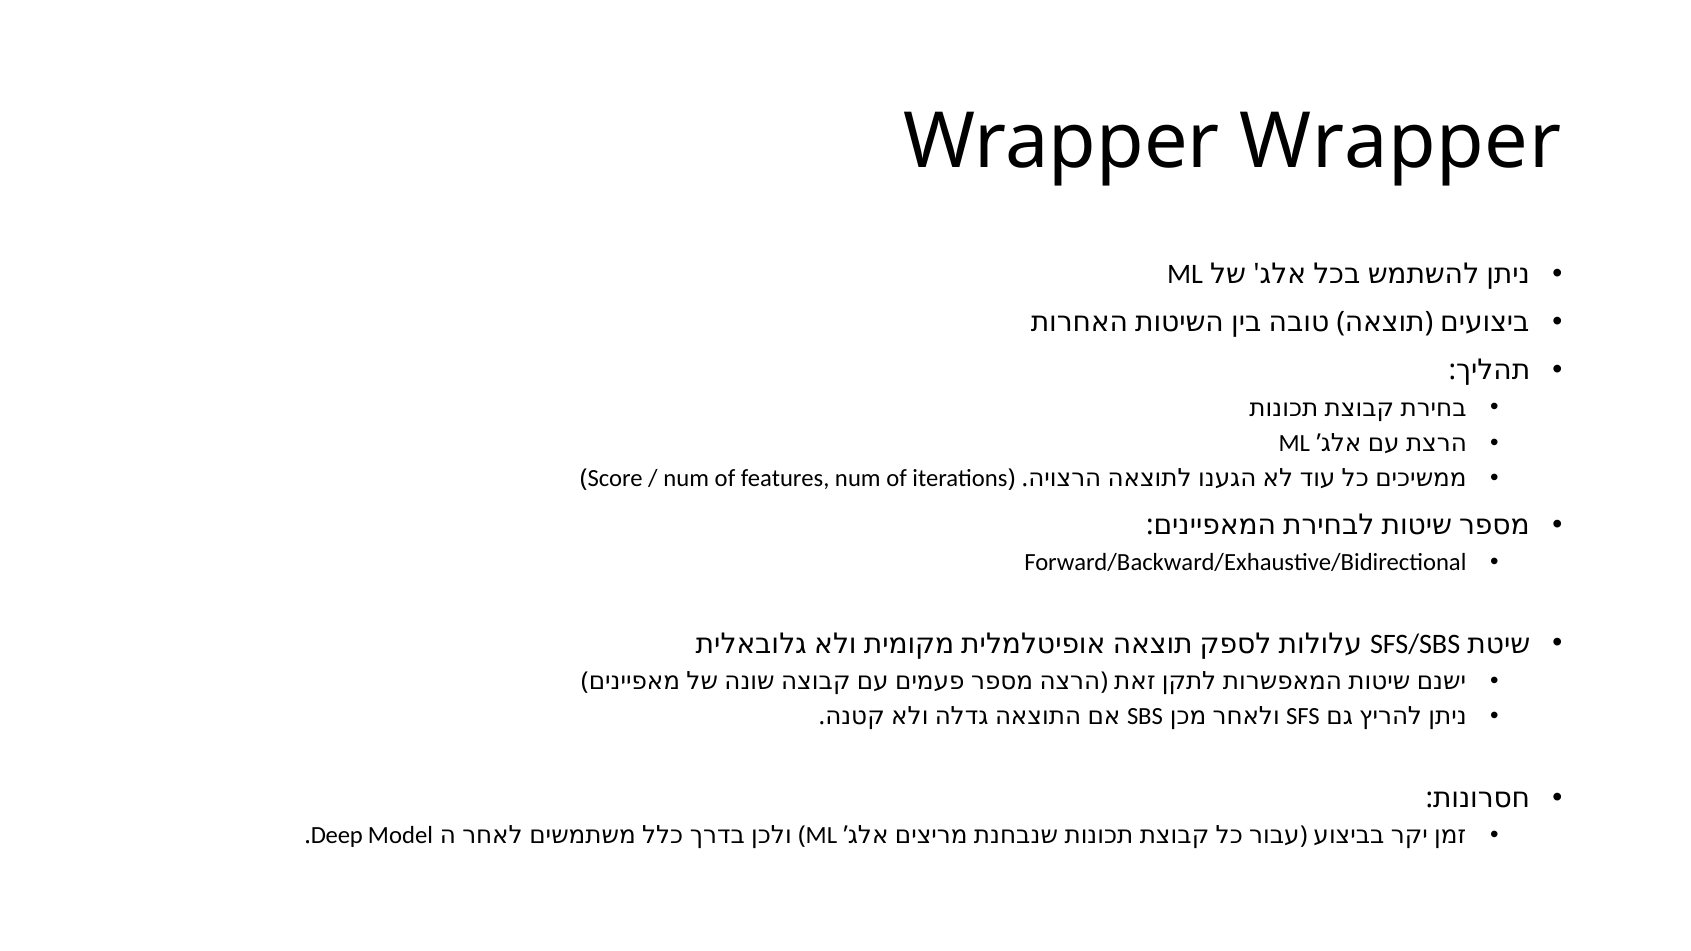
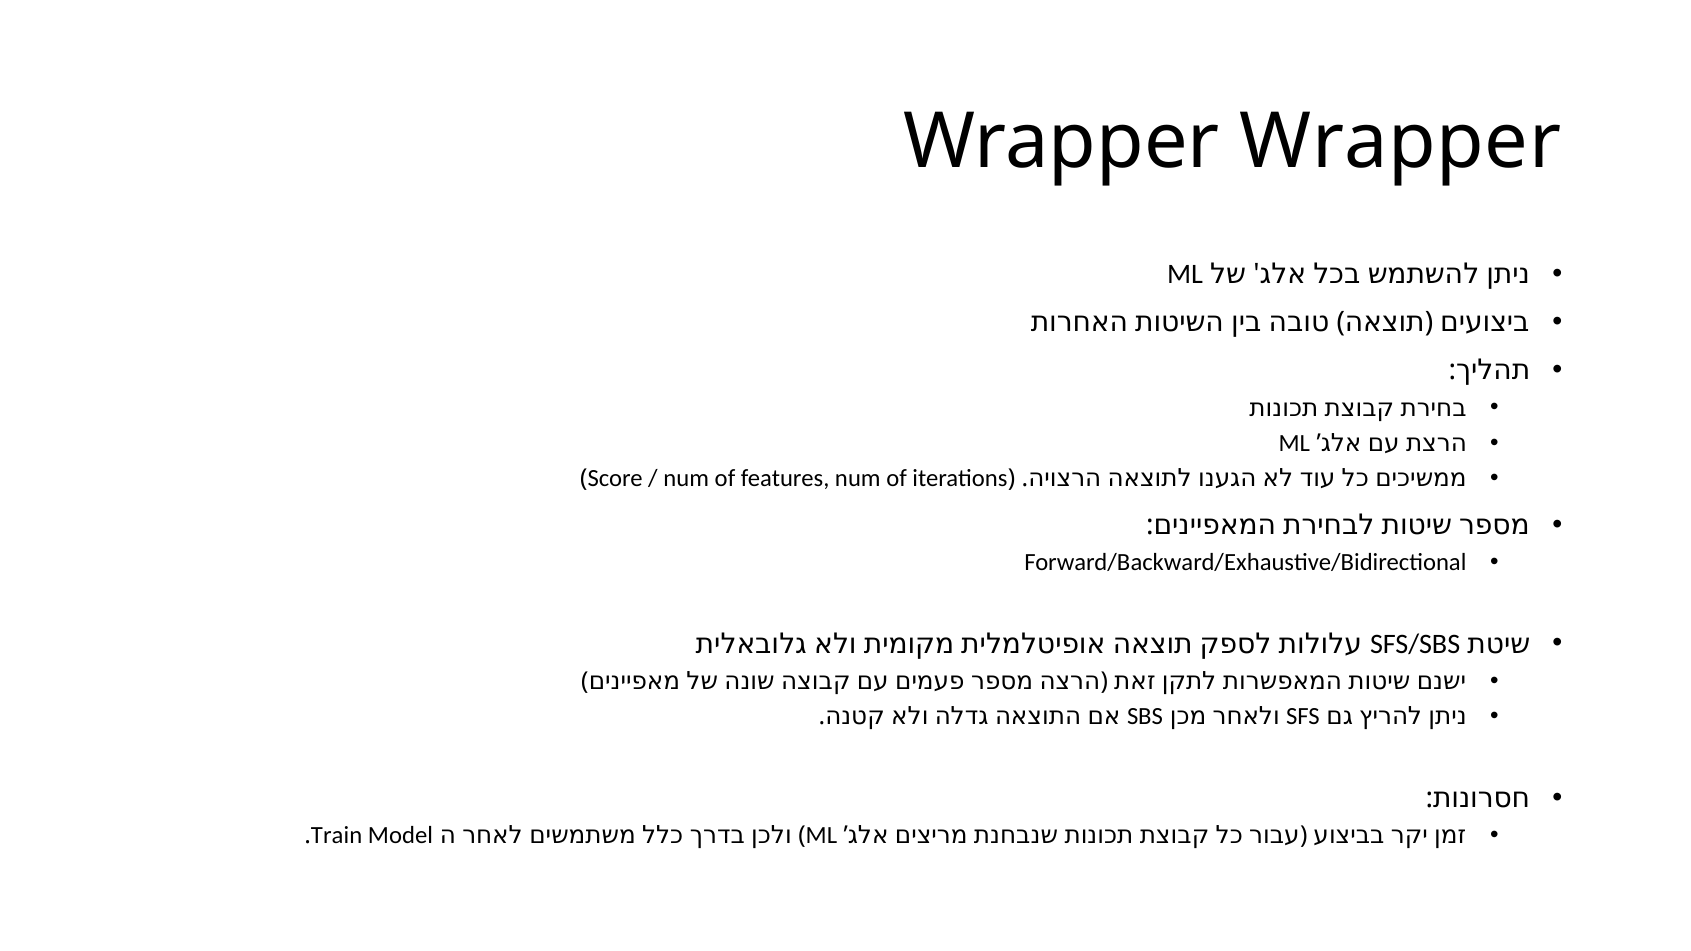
Deep: Deep -> Train (337, 836)
